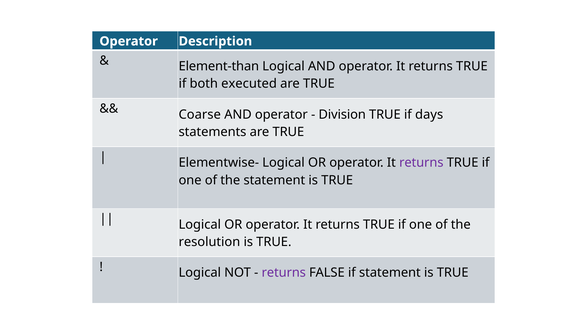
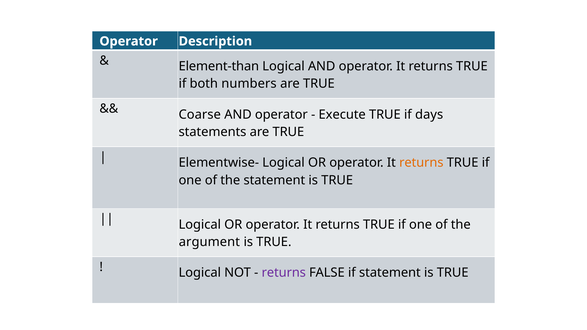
executed: executed -> numbers (249, 84)
Division: Division -> Execute (342, 115)
returns colour: purple -> orange (421, 163)
resolution: resolution -> argument (209, 242)
